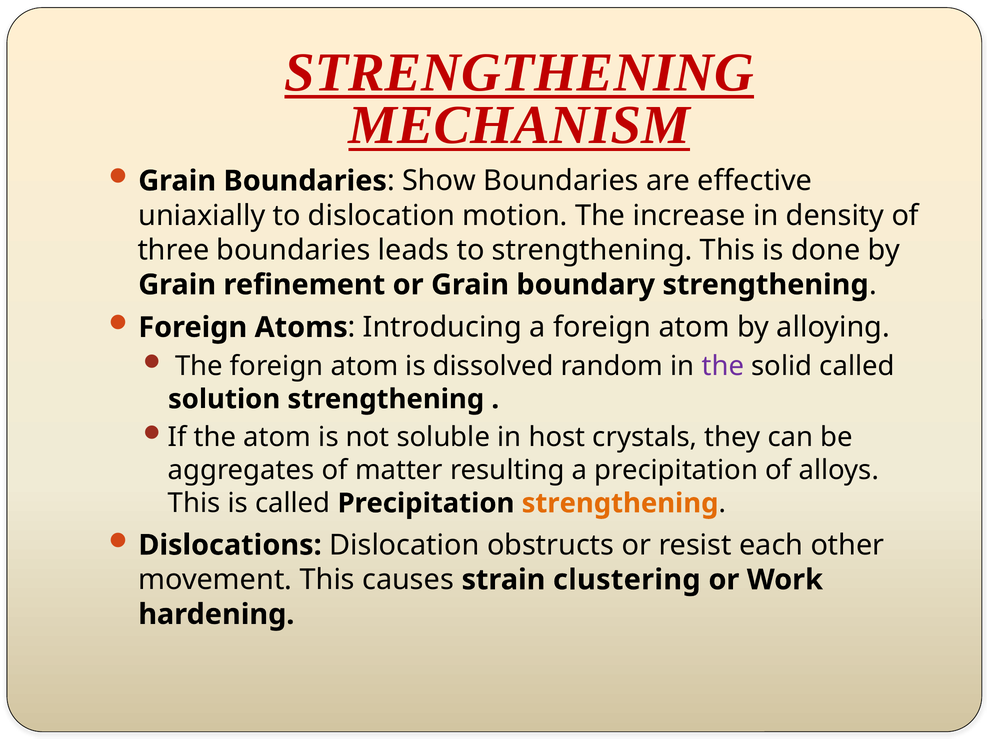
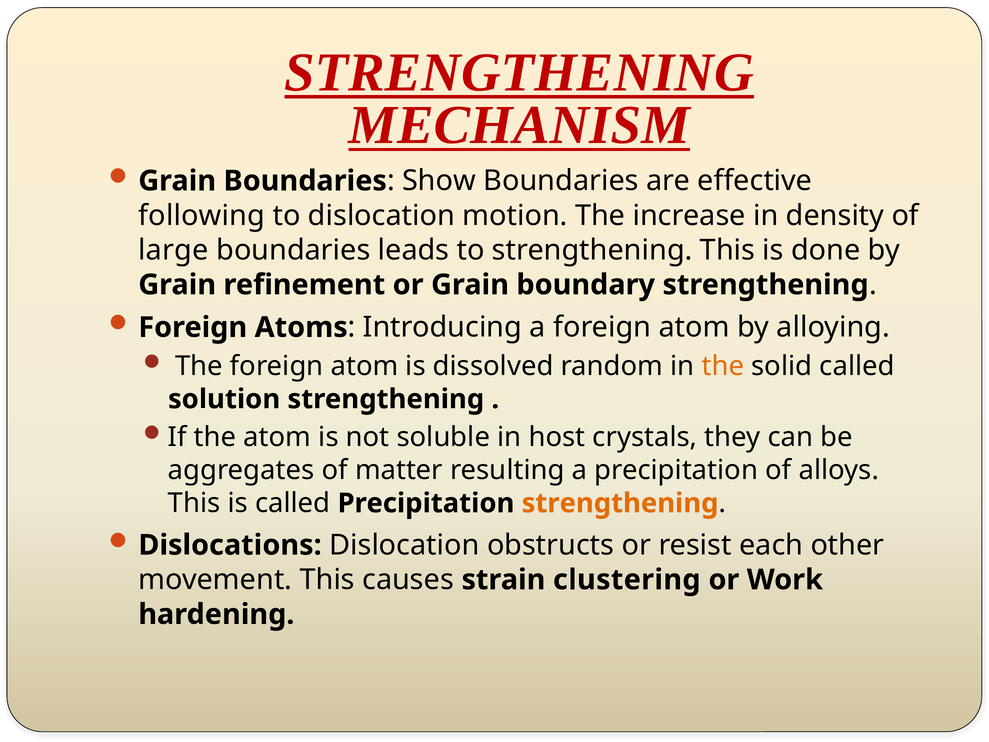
uniaxially: uniaxially -> following (202, 215)
three: three -> large (173, 250)
the colour: purple -> orange (723, 366)
